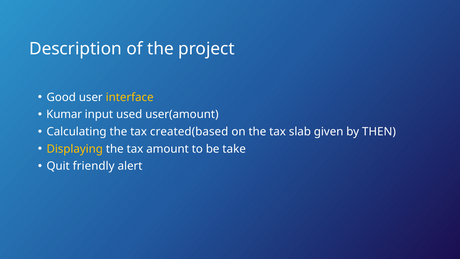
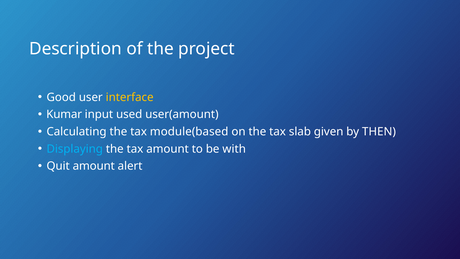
created(based: created(based -> module(based (189, 132)
Displaying colour: yellow -> light blue (75, 149)
take: take -> with (234, 149)
Quit friendly: friendly -> amount (94, 166)
